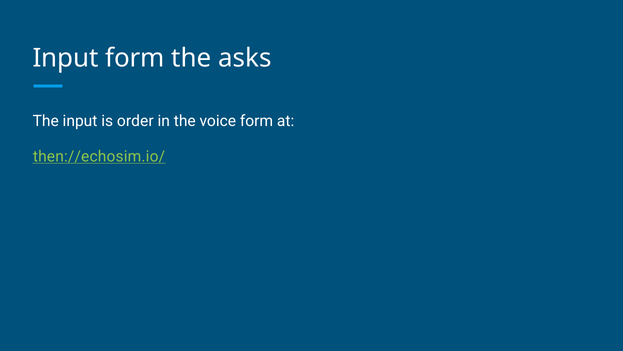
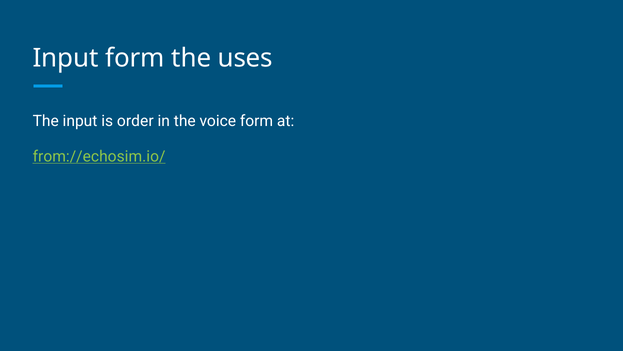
asks: asks -> uses (245, 58)
then://echosim.io/: then://echosim.io/ -> from://echosim.io/ (99, 156)
